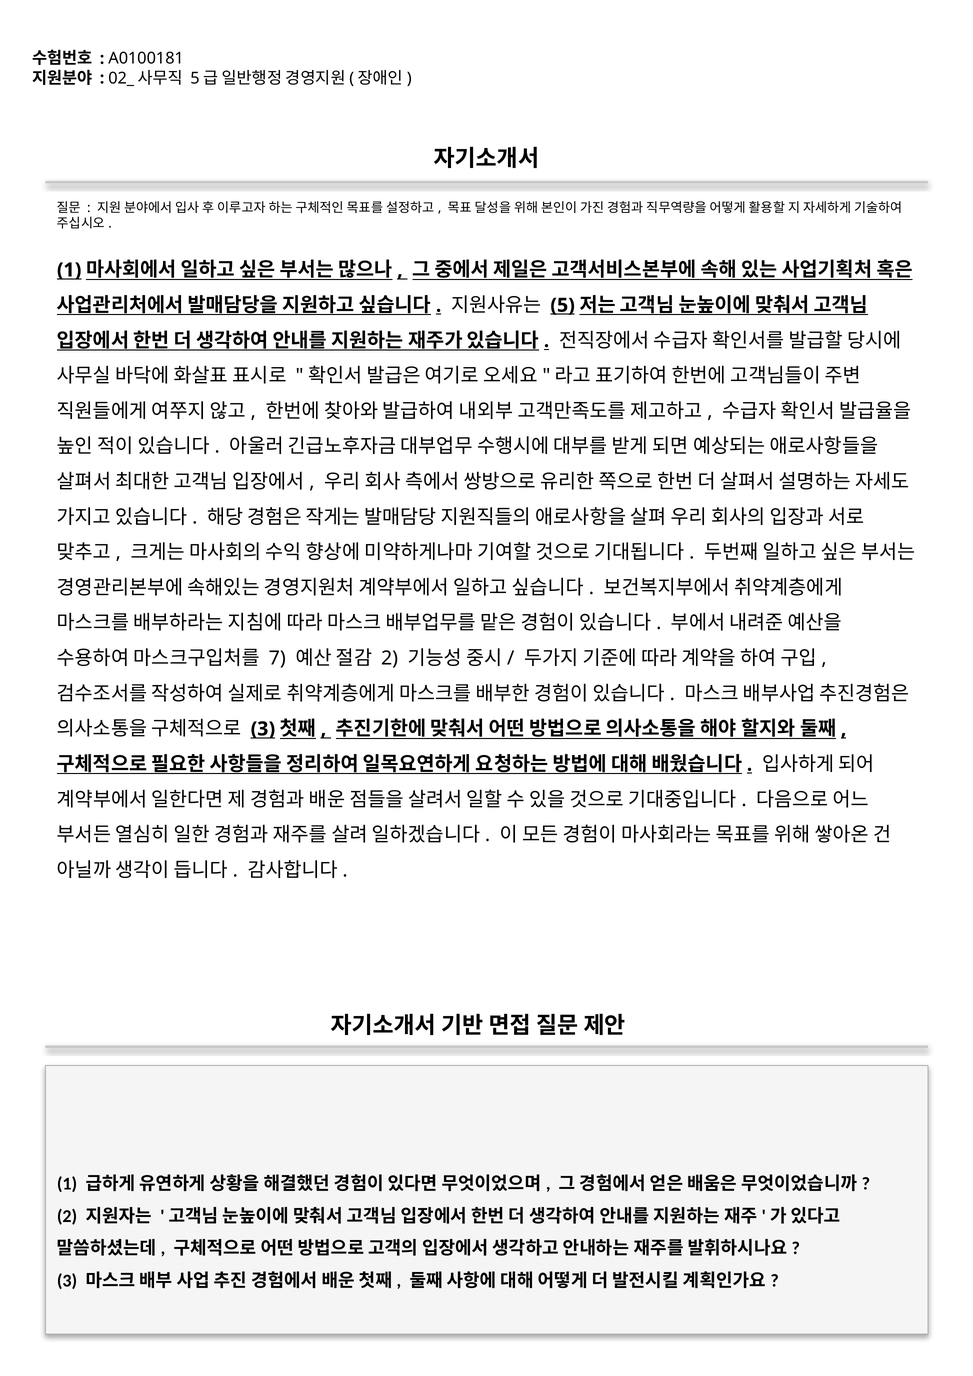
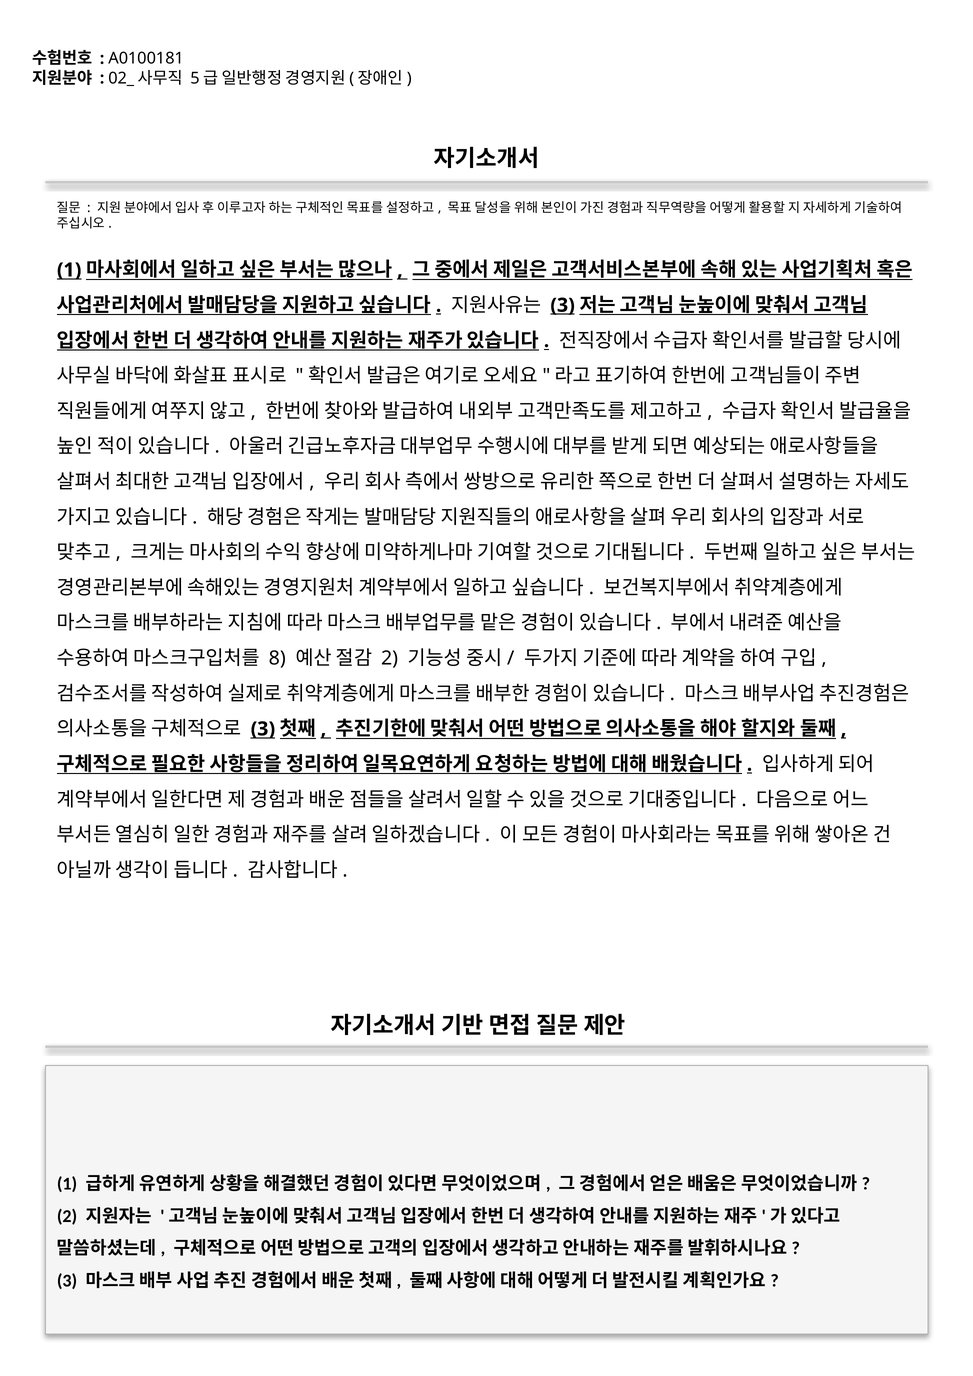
5: 5 -> 3 (563, 305)
7: 7 -> 8 (277, 658)
